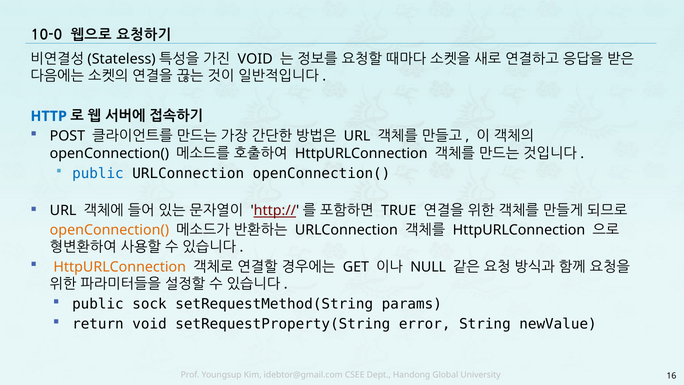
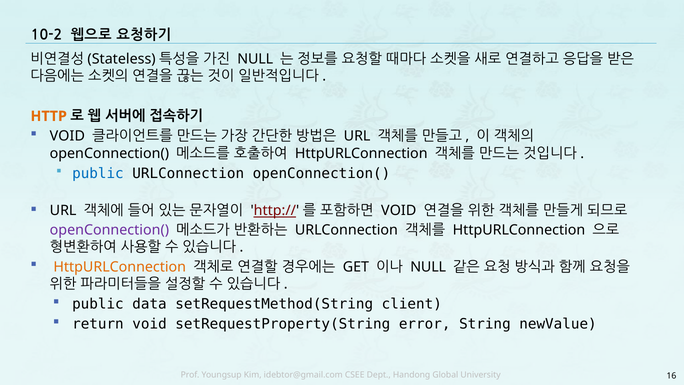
10-0: 10-0 -> 10-2 (46, 35)
VOID: VOID -> NULL (255, 59)
HTTP colour: blue -> orange (49, 116)
POST: POST -> VOID (67, 136)
TRUE: TRUE -> VOID (399, 210)
openConnection( colour: orange -> purple (109, 230)
sock: sock -> data (150, 304)
params: params -> client (412, 304)
